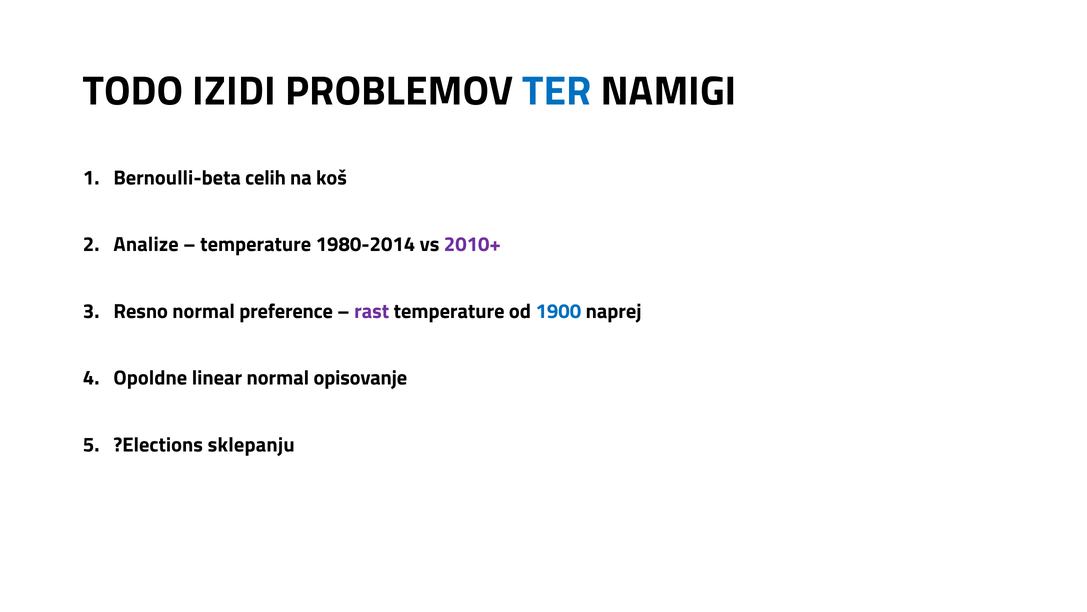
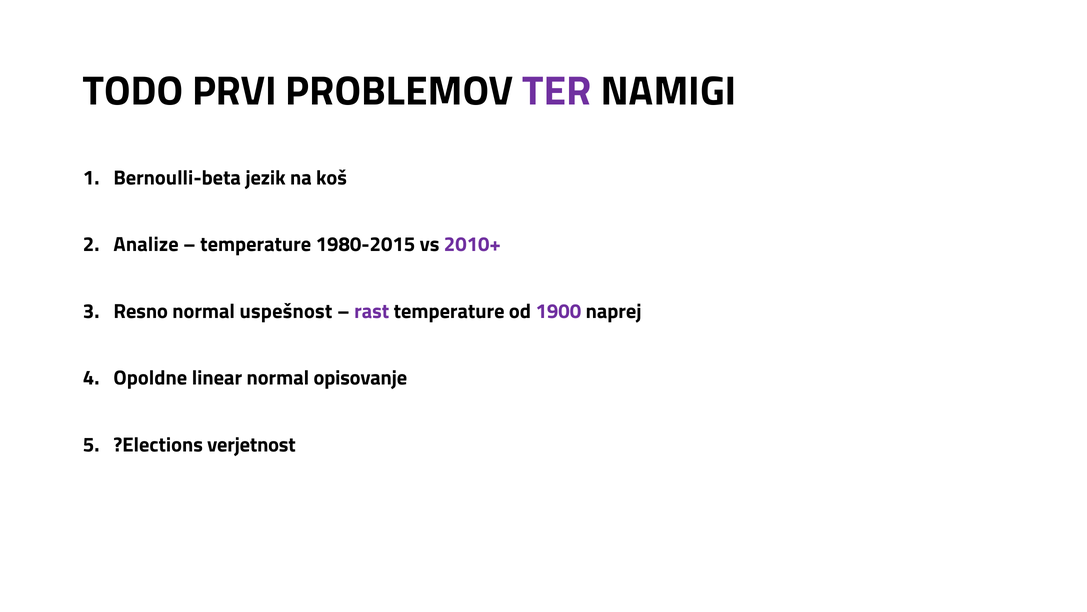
IZIDI: IZIDI -> PRVI (234, 91)
TER colour: blue -> purple (557, 91)
celih: celih -> jezik (266, 178)
1980-2014: 1980-2014 -> 1980-2015 (365, 244)
preference: preference -> uspešnost (286, 311)
1900 colour: blue -> purple (558, 311)
sklepanju: sklepanju -> verjetnost (251, 444)
